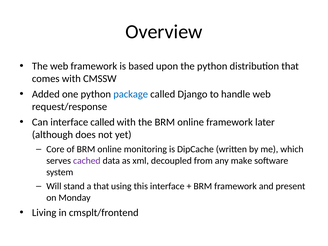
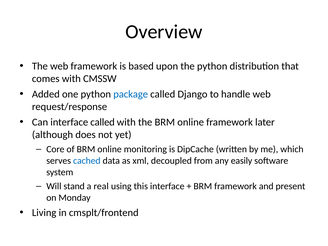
cached colour: purple -> blue (87, 161)
make: make -> easily (242, 161)
a that: that -> real (101, 186)
